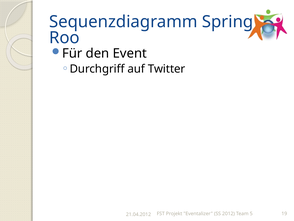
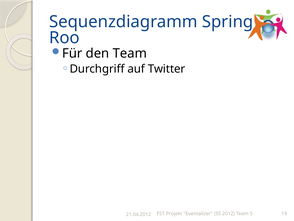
den Event: Event -> Team (130, 53)
